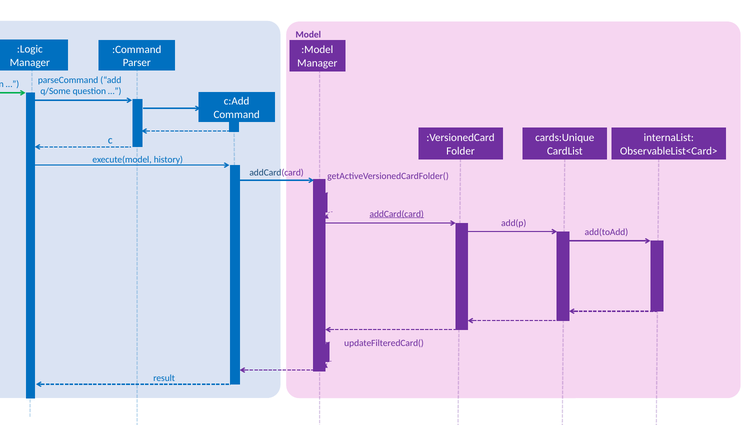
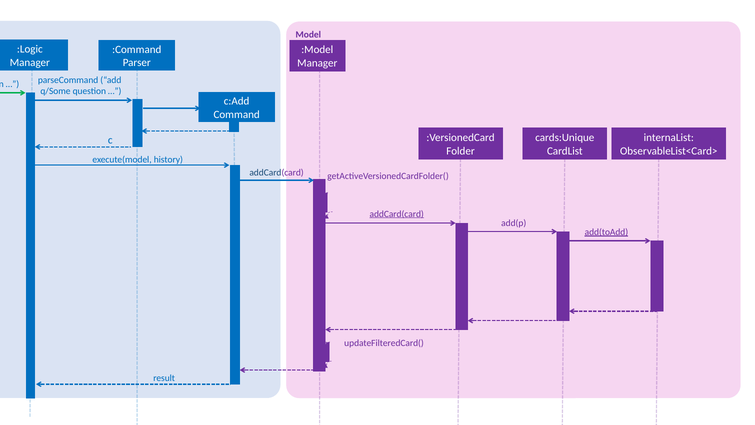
add(toAdd underline: none -> present (606, 232)
